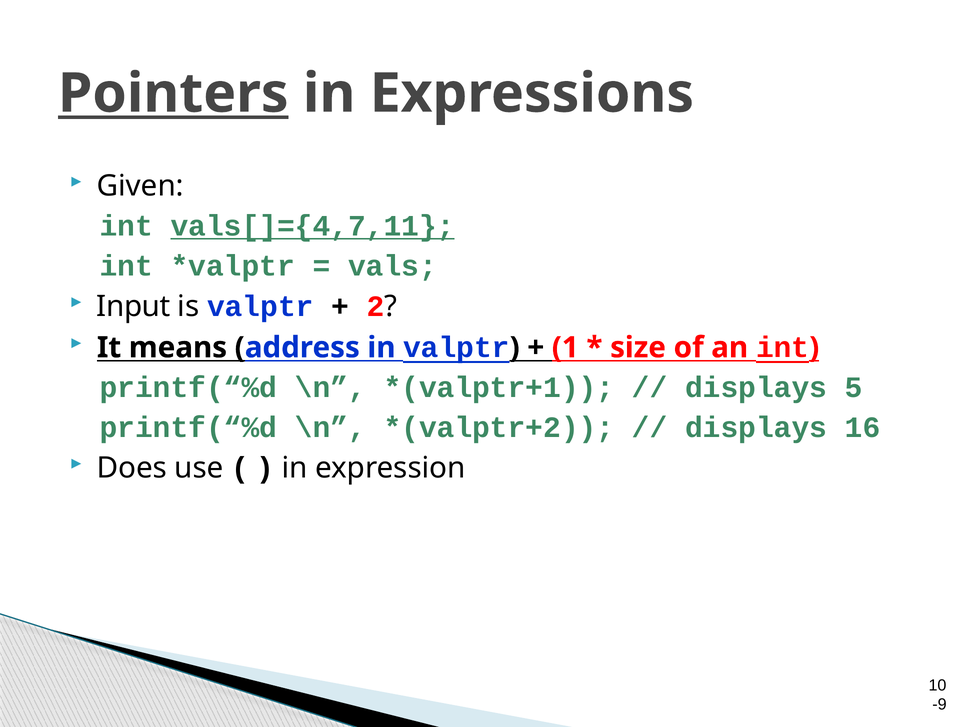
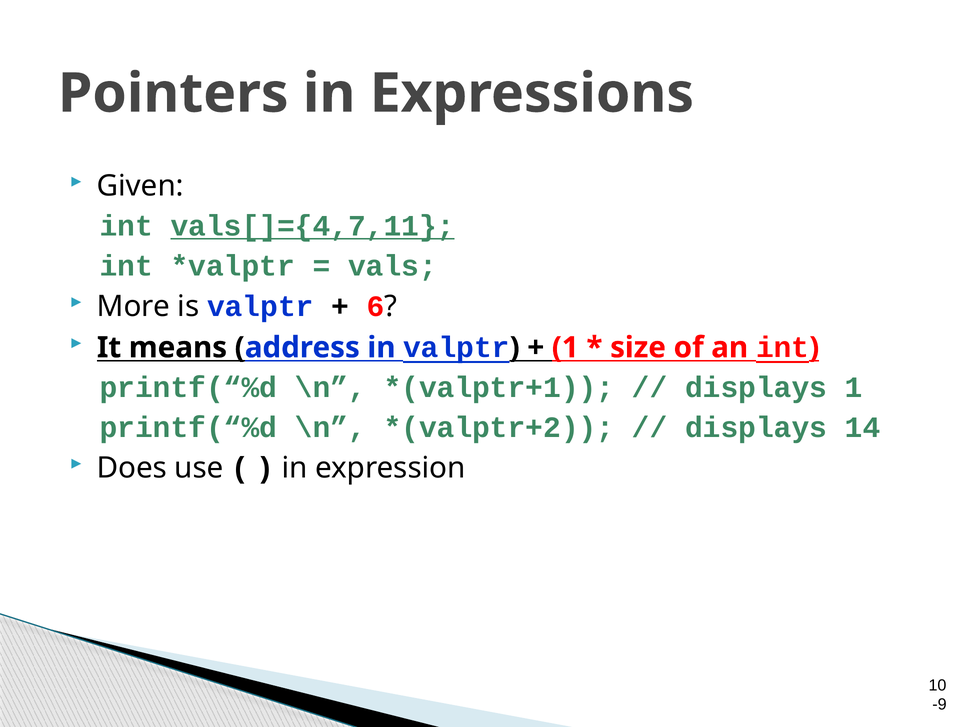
Pointers underline: present -> none (173, 94)
Input: Input -> More (133, 307)
2: 2 -> 6 (376, 307)
displays 5: 5 -> 1 (854, 388)
16: 16 -> 14 (863, 428)
